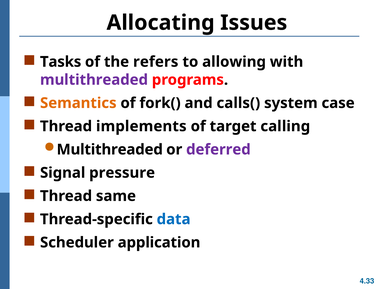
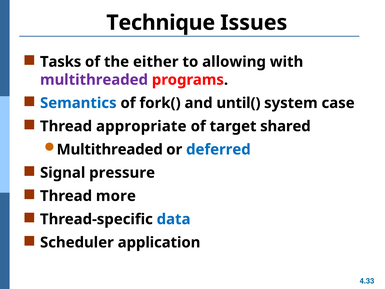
Allocating: Allocating -> Technique (161, 23)
refers: refers -> either (156, 62)
Semantics colour: orange -> blue (78, 103)
calls(: calls( -> until( (238, 103)
implements: implements -> appropriate (141, 126)
calling: calling -> shared (285, 126)
deferred colour: purple -> blue (218, 149)
same: same -> more (116, 196)
